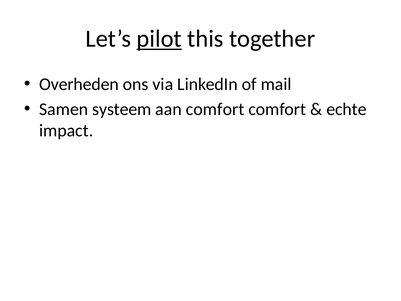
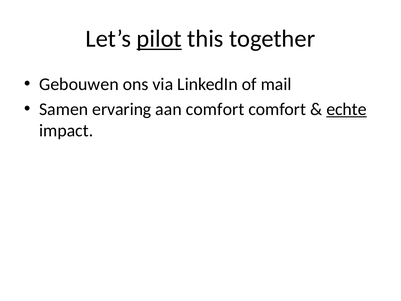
Overheden: Overheden -> Gebouwen (79, 84)
systeem: systeem -> ervaring (122, 109)
echte underline: none -> present (346, 109)
